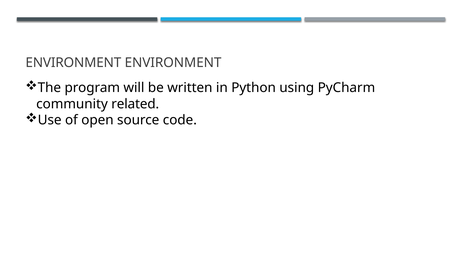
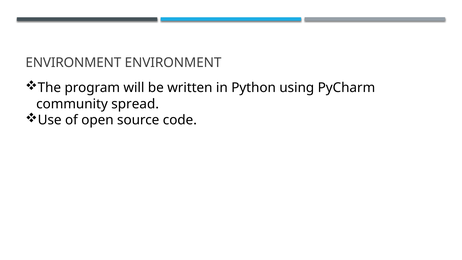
related: related -> spread (135, 104)
